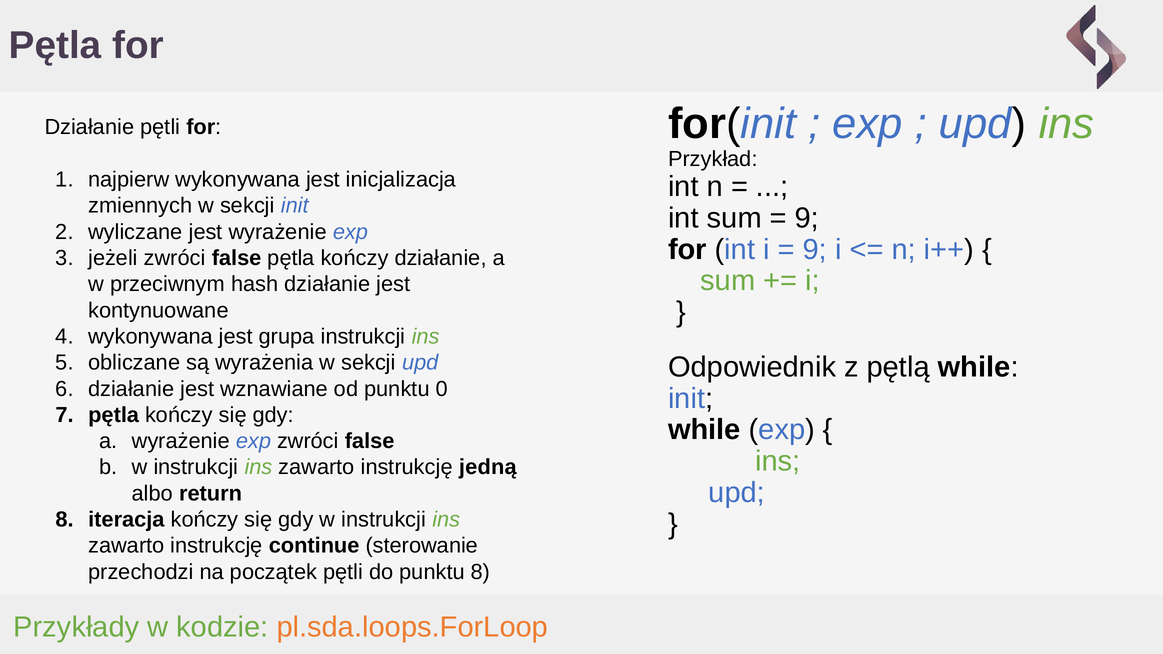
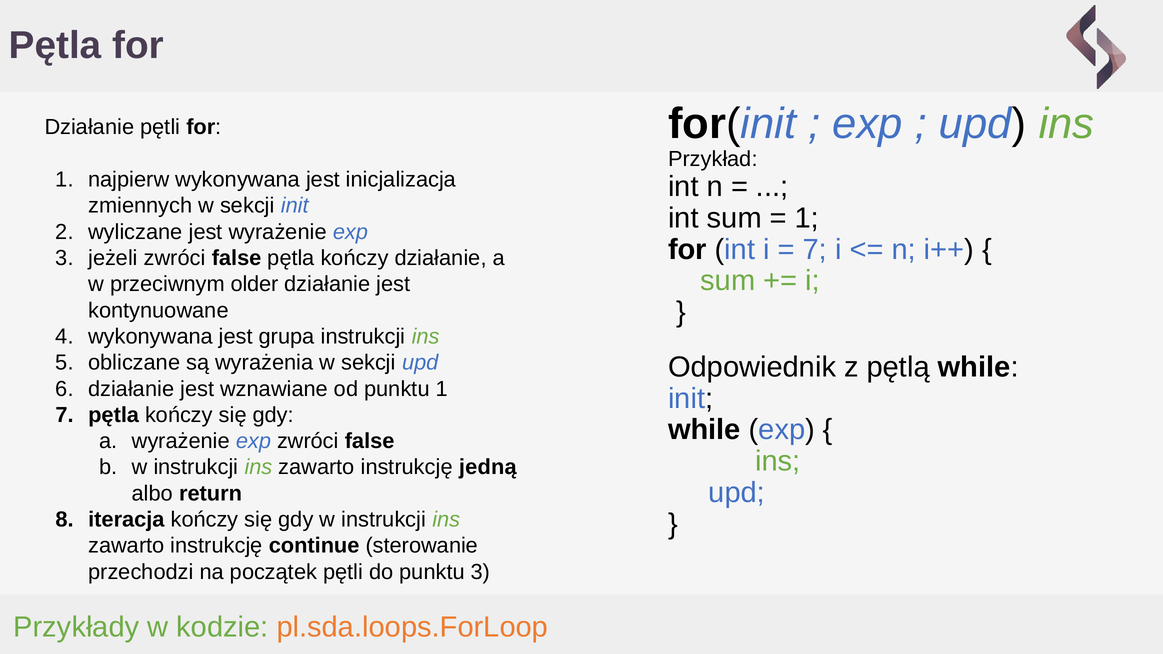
9: 9 -> 1 (807, 218)
9: 9 -> 7 (815, 250)
hash: hash -> older (255, 284)
punktu 0: 0 -> 1 (442, 389)
punktu 8: 8 -> 3 (481, 572)
